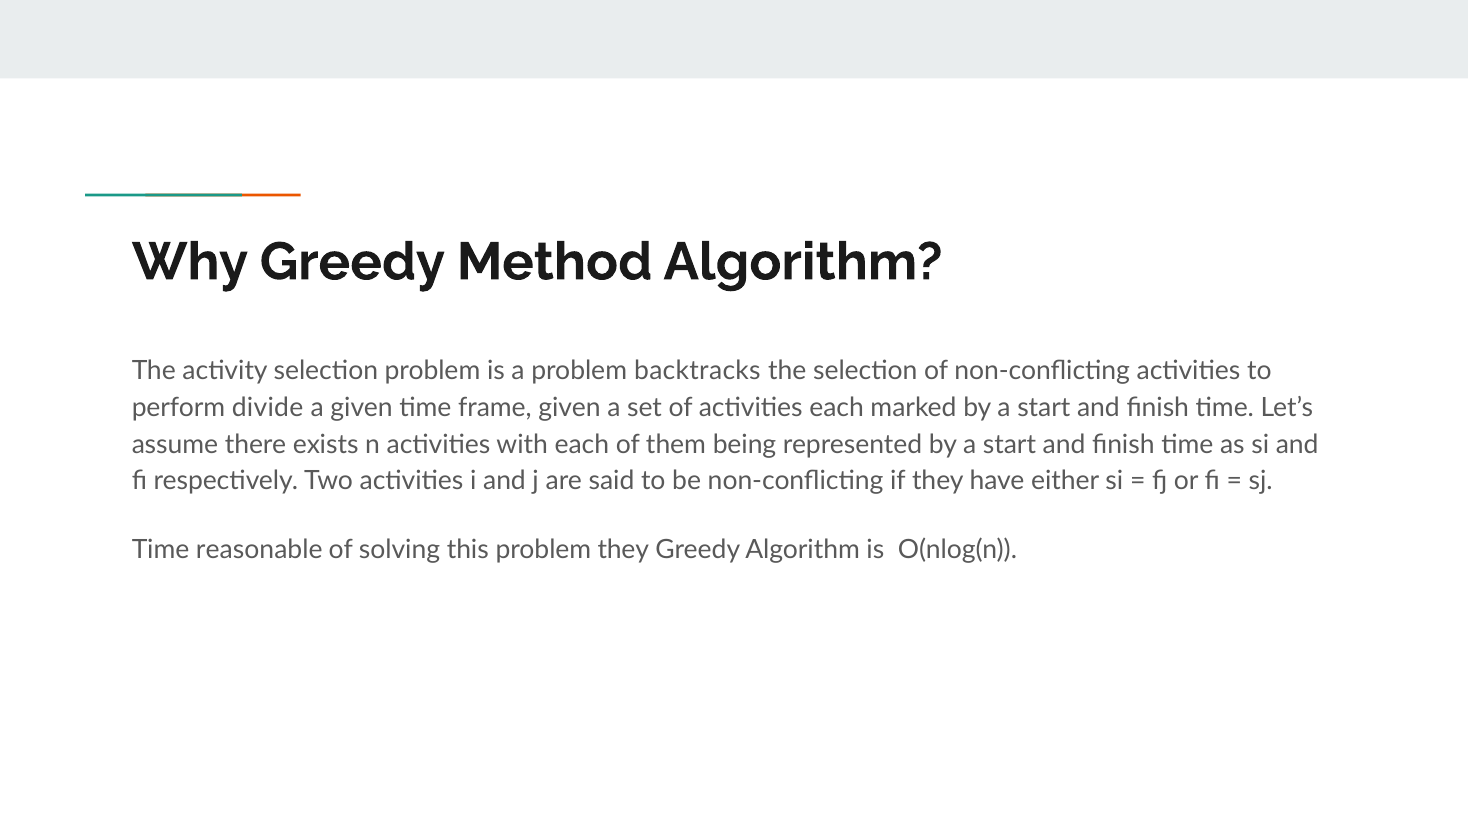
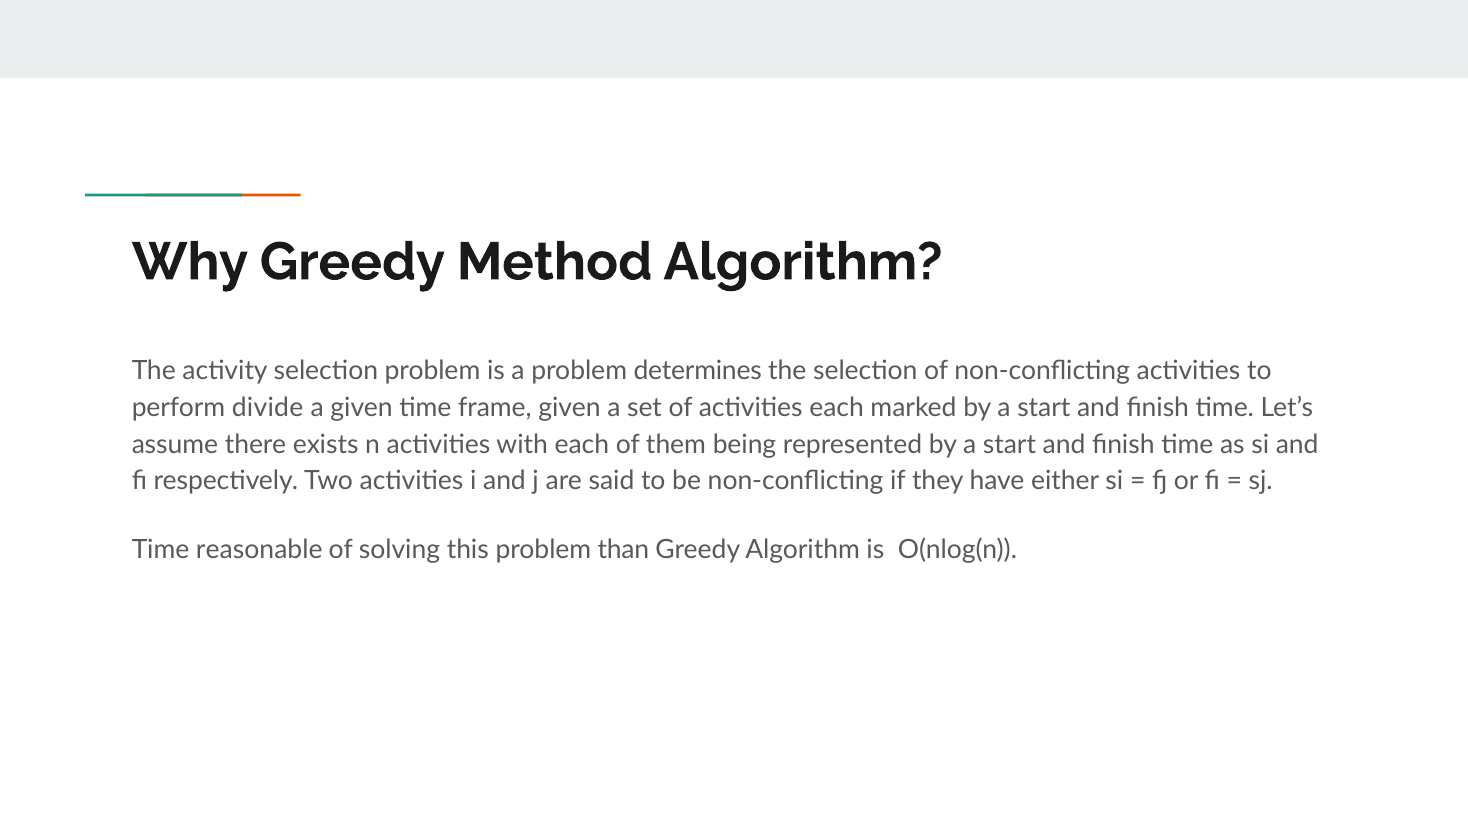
backtracks: backtracks -> determines (698, 371)
problem they: they -> than (623, 550)
